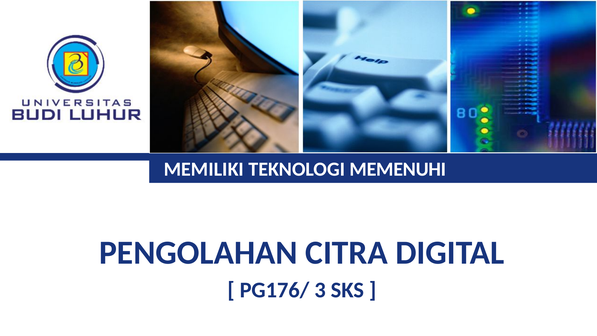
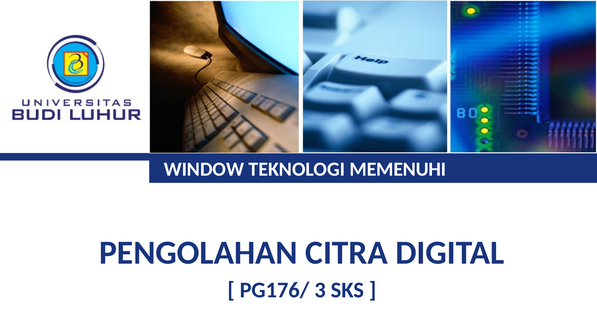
MEMILIKI: MEMILIKI -> WINDOW (204, 169)
